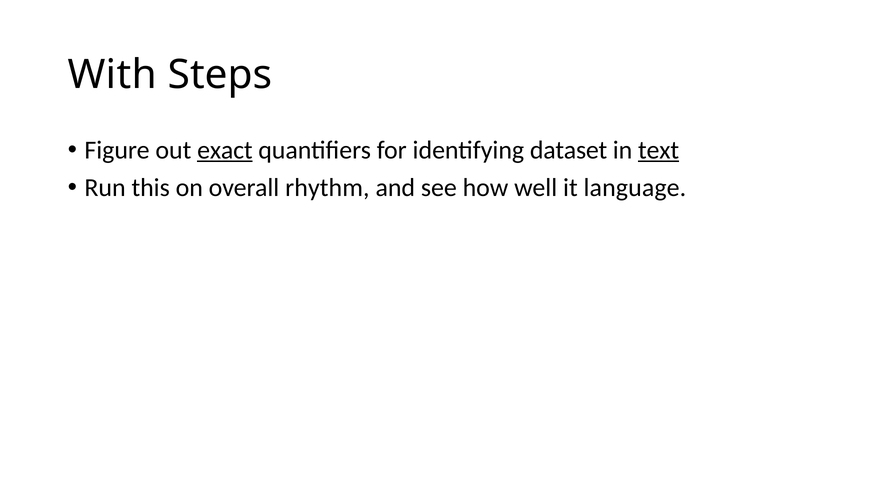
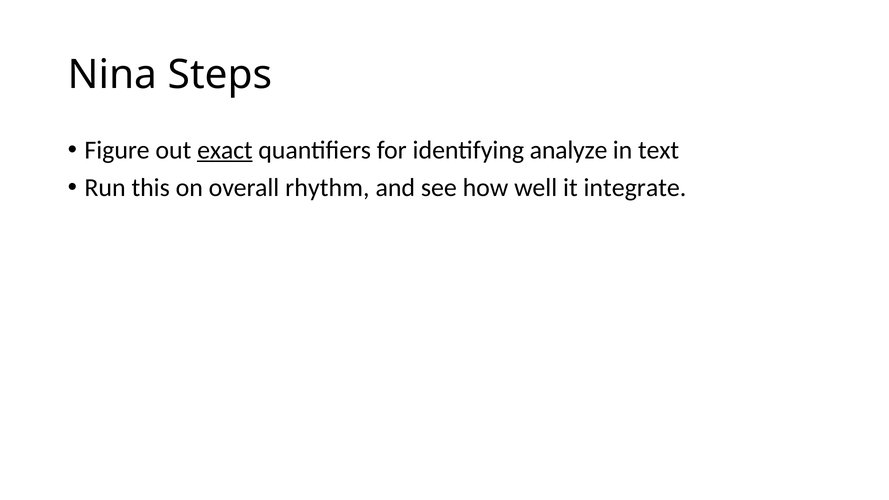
With: With -> Nina (112, 75)
dataset: dataset -> analyze (569, 150)
text underline: present -> none (659, 150)
language: language -> integrate (635, 188)
